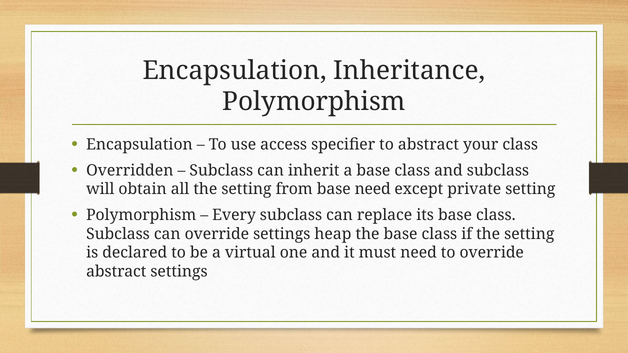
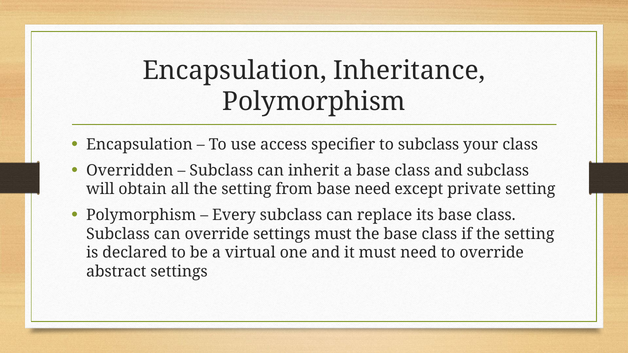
to abstract: abstract -> subclass (429, 145)
settings heap: heap -> must (333, 234)
